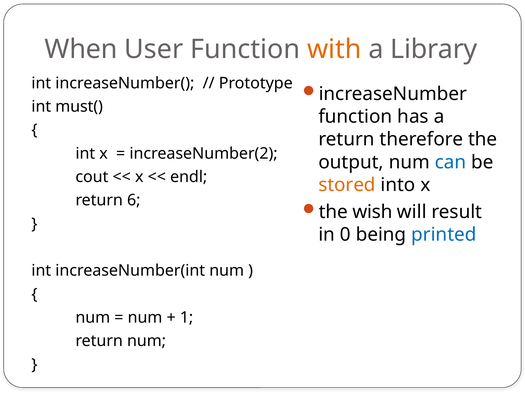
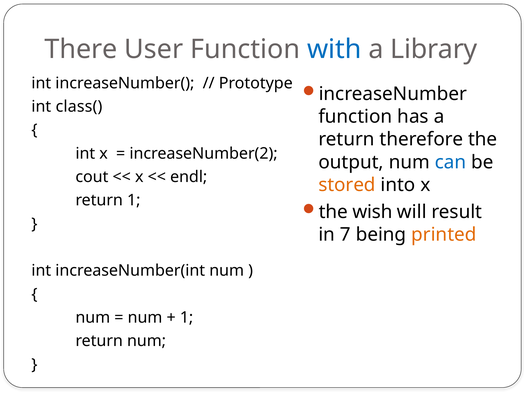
When: When -> There (81, 49)
with colour: orange -> blue (334, 49)
must(: must( -> class( (79, 107)
return 6: 6 -> 1 (134, 201)
0: 0 -> 7 (345, 235)
printed colour: blue -> orange (444, 235)
